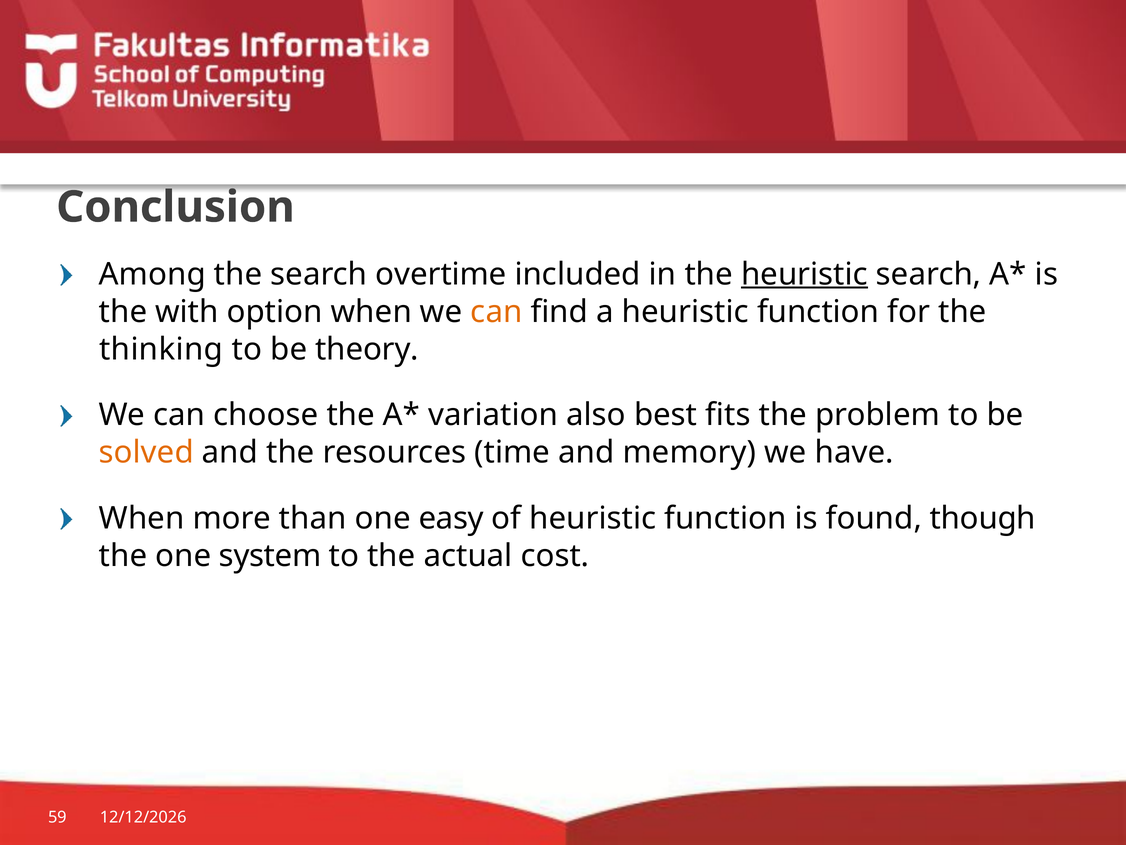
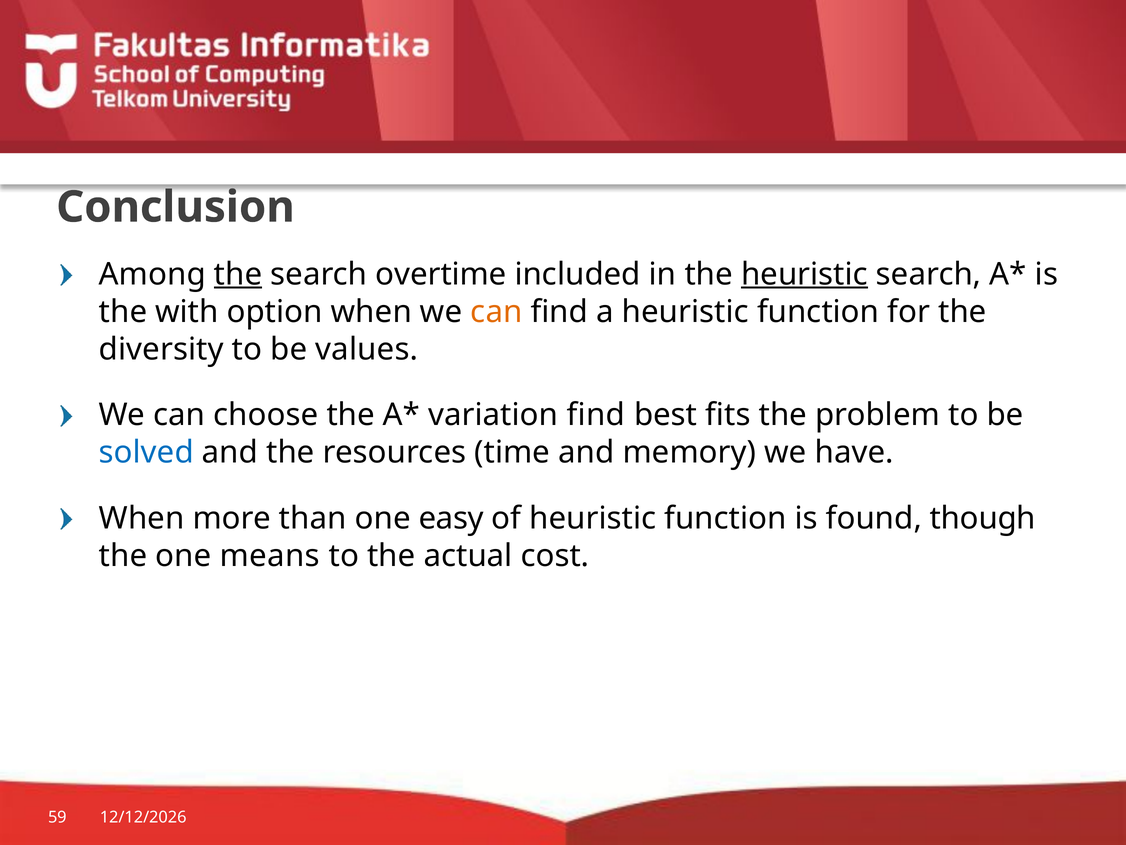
the underline: none -> present (238, 274)
thinking: thinking -> diversity (161, 349)
theory: theory -> values (367, 349)
variation also: also -> find (596, 415)
solved colour: orange -> blue (146, 452)
system: system -> means (270, 556)
